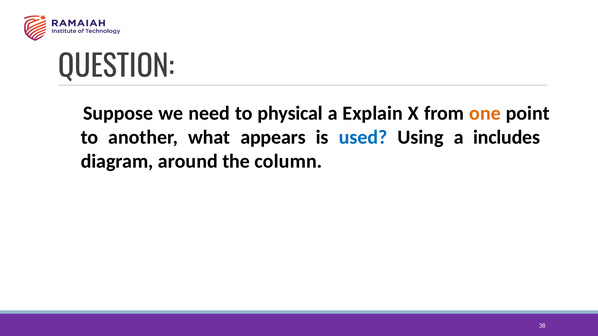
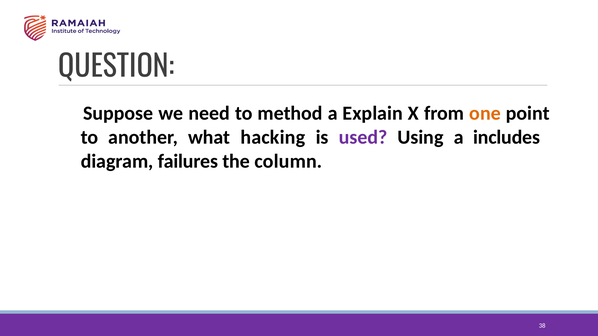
physical: physical -> method (290, 114)
appears: appears -> hacking (273, 137)
used colour: blue -> purple (363, 137)
around: around -> failures (188, 161)
